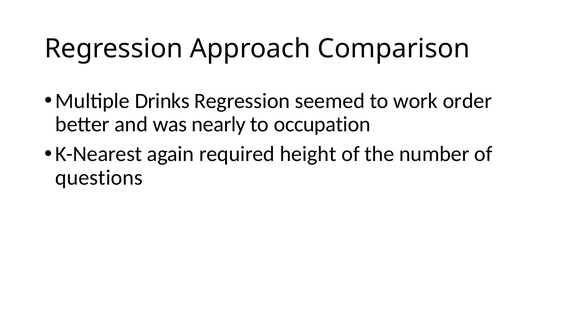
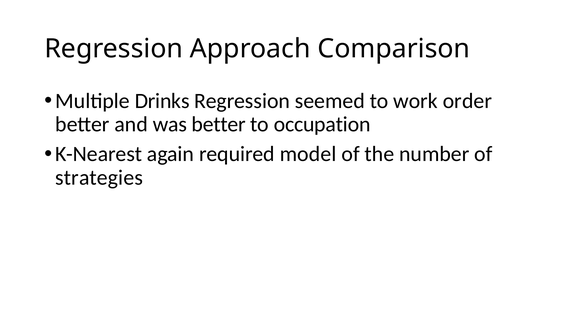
was nearly: nearly -> better (219, 125)
height: height -> model (308, 154)
questions: questions -> strategies (99, 178)
